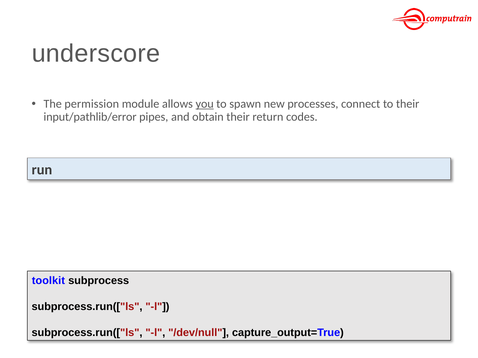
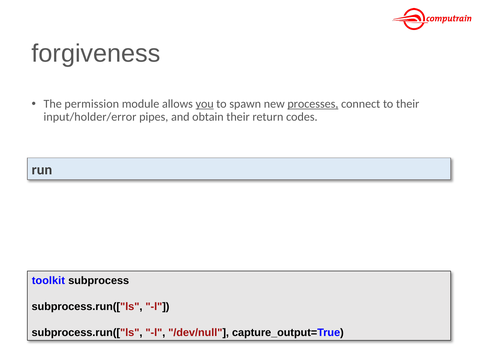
underscore: underscore -> forgiveness (96, 54)
processes underline: none -> present (313, 104)
input/pathlib/error: input/pathlib/error -> input/holder/error (90, 117)
